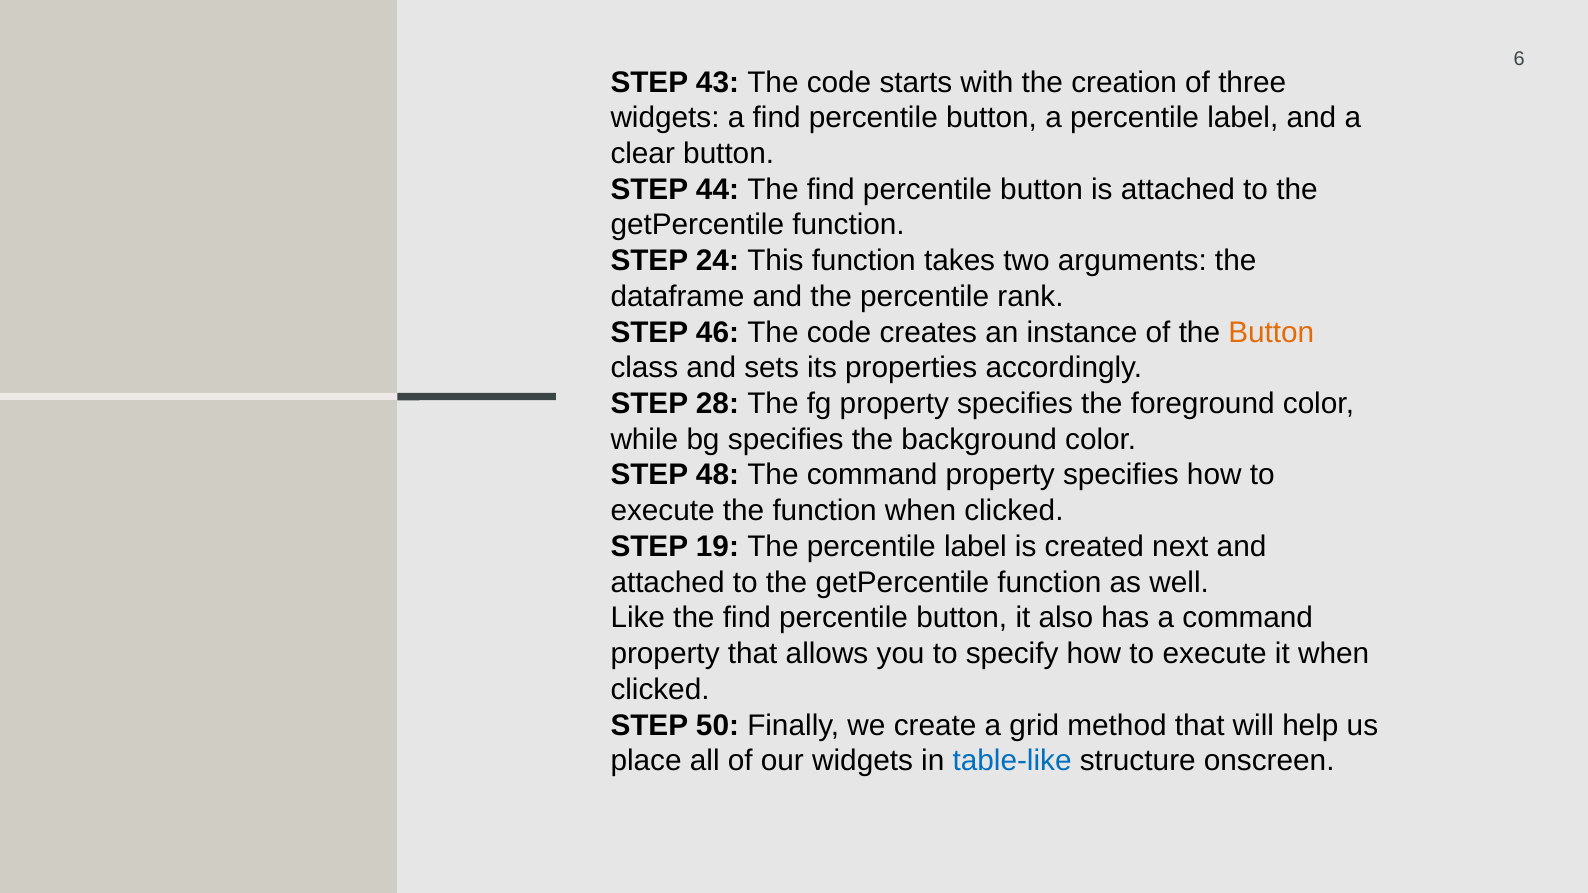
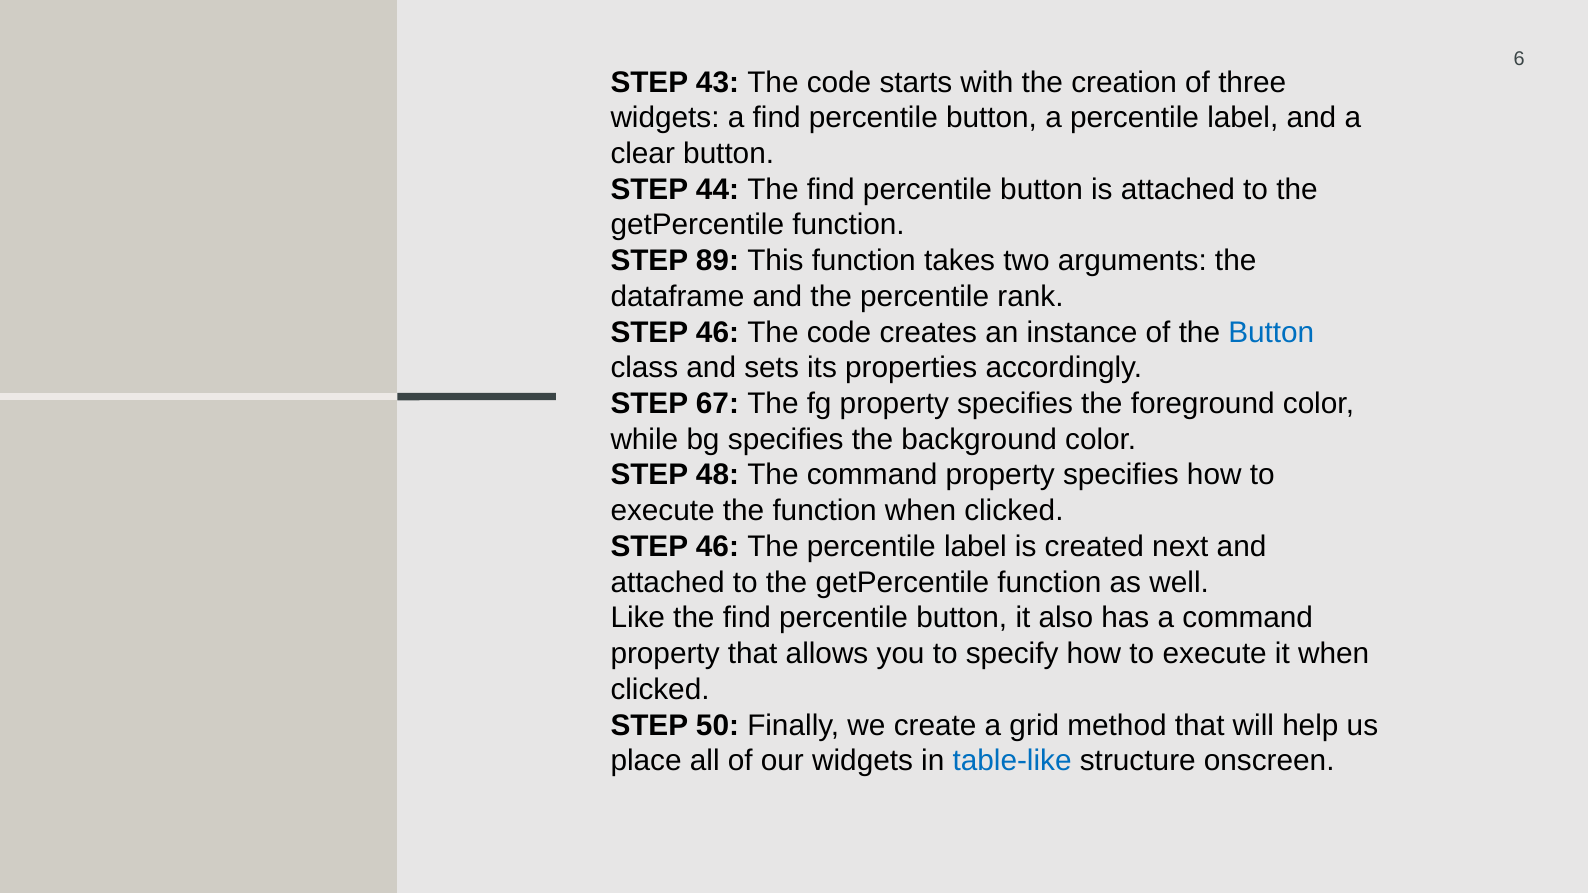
24: 24 -> 89 (717, 261)
Button colour: orange -> blue (1271, 332)
28: 28 -> 67 (717, 404)
19: 19 -> 46 (717, 547)
